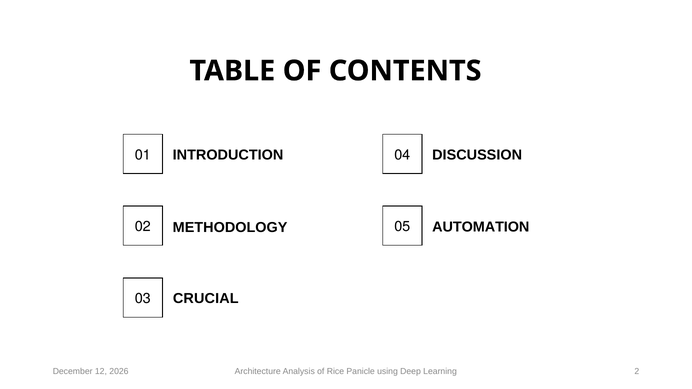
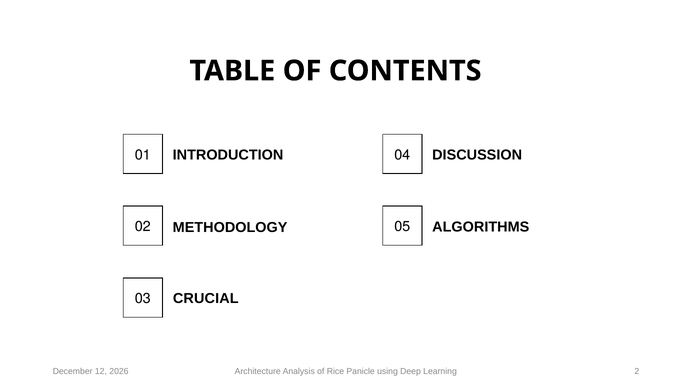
AUTOMATION: AUTOMATION -> ALGORITHMS (481, 227)
